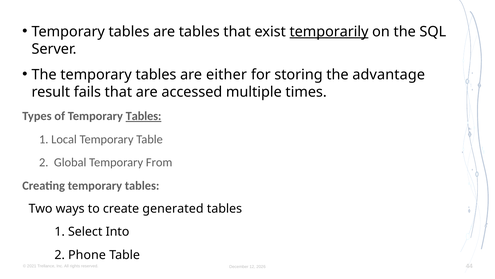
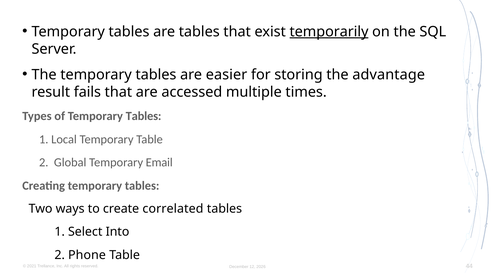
either: either -> easier (226, 74)
Tables underline: present -> none (144, 116)
From: From -> Email (159, 162)
generated: generated -> correlated (173, 208)
